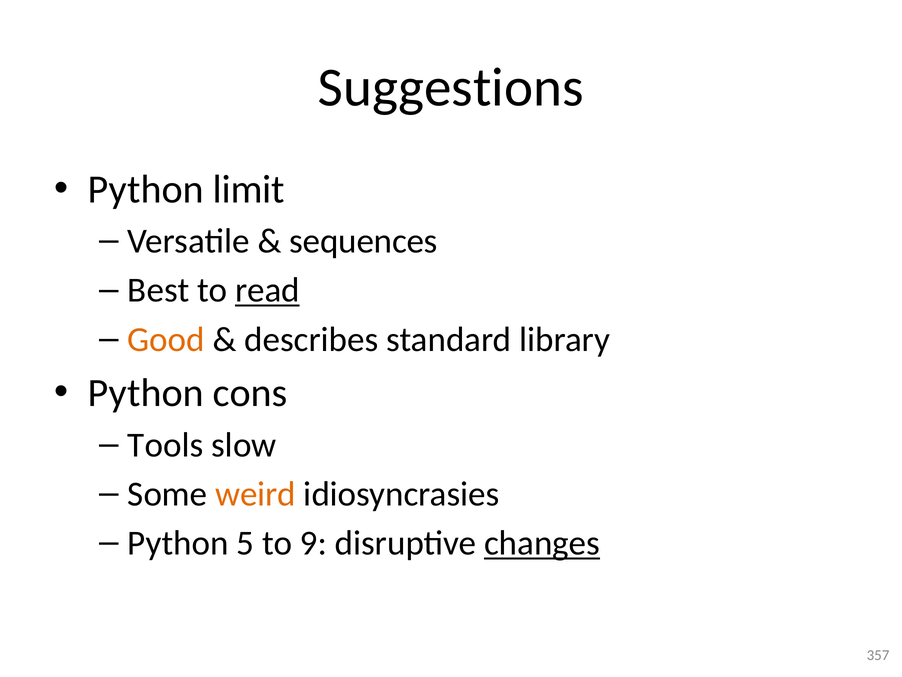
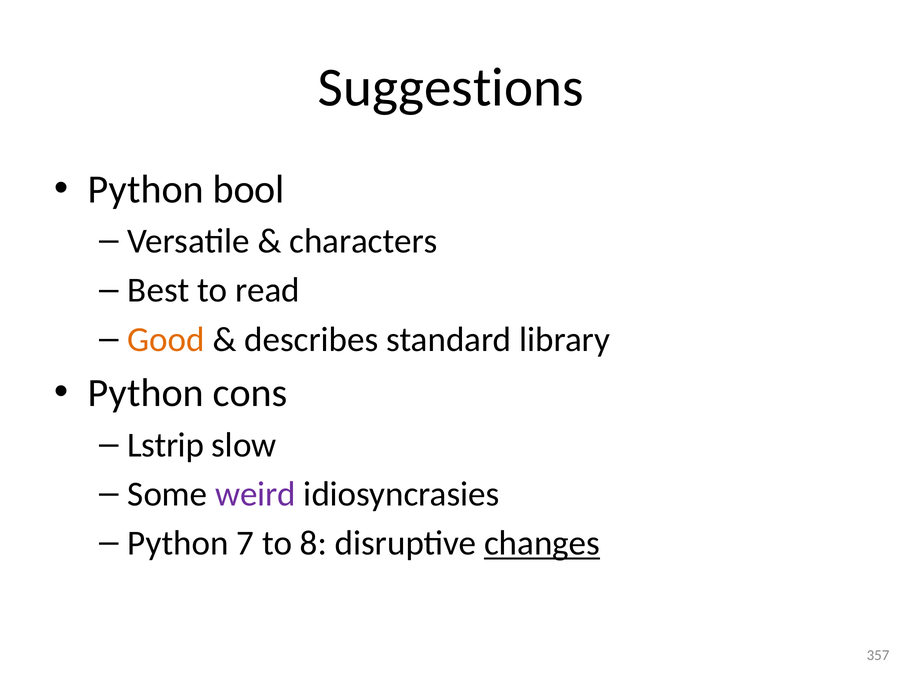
limit: limit -> bool (249, 189)
sequences: sequences -> characters (363, 241)
read underline: present -> none (267, 290)
Tools: Tools -> Lstrip (166, 445)
weird colour: orange -> purple (255, 494)
5: 5 -> 7 (245, 543)
9: 9 -> 8 (313, 543)
